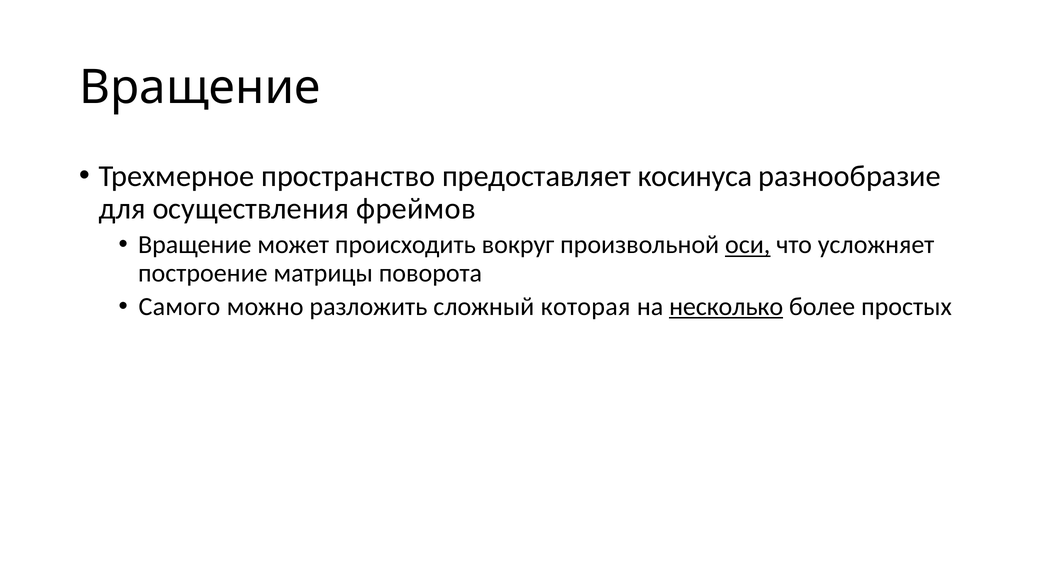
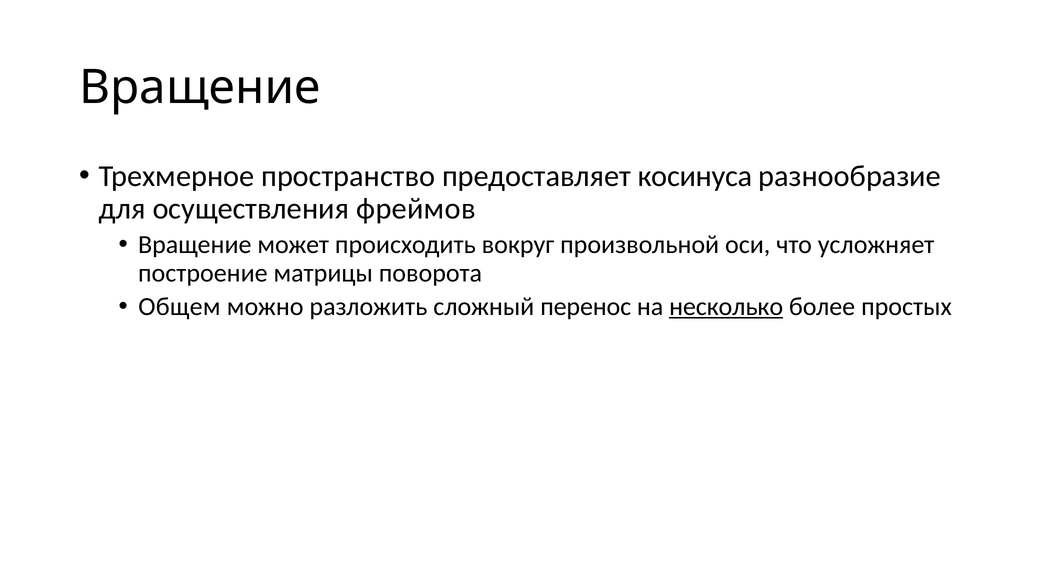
оси underline: present -> none (748, 245)
Самого: Самого -> Общем (179, 307)
которая: которая -> перенос (586, 307)
